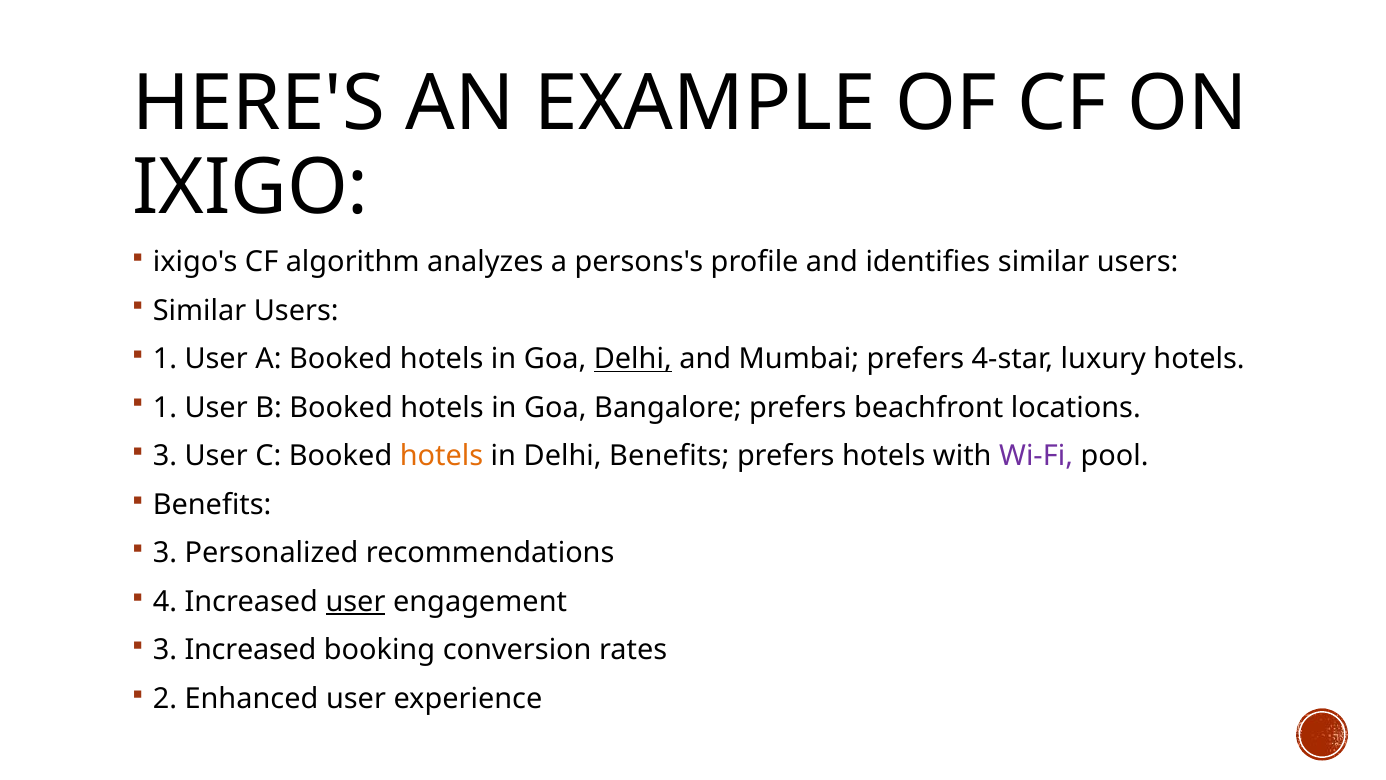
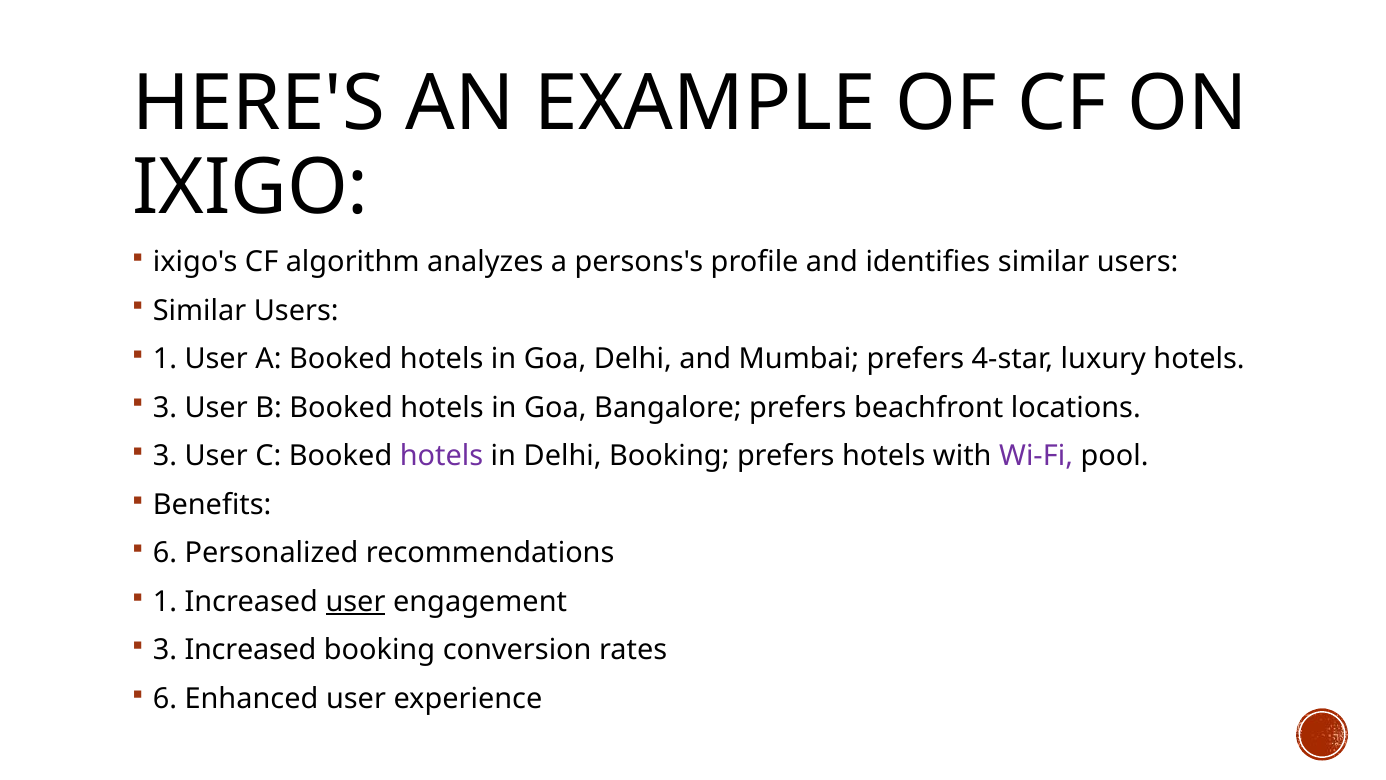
Delhi underline: present -> none (633, 359)
1: 1 -> 3 (165, 407)
hotels colour: orange -> purple (441, 456)
Delhi Benefits: Benefits -> Booking (669, 456)
3: 3 -> 6 (165, 553)
4: 4 -> 1 (165, 602)
2: 2 -> 6 (165, 699)
